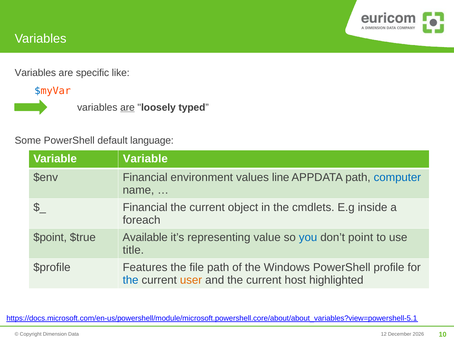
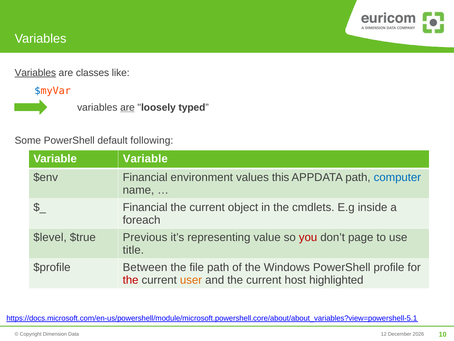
Variables underline: none -> present (35, 73)
specific: specific -> classes (93, 73)
language: language -> following (152, 140)
line: line -> this (281, 177)
$point: $point -> $level (50, 237)
Available: Available -> Previous (145, 237)
you colour: blue -> red (308, 237)
point: point -> page (361, 237)
Features: Features -> Between (145, 267)
the colour: blue -> red (131, 280)
